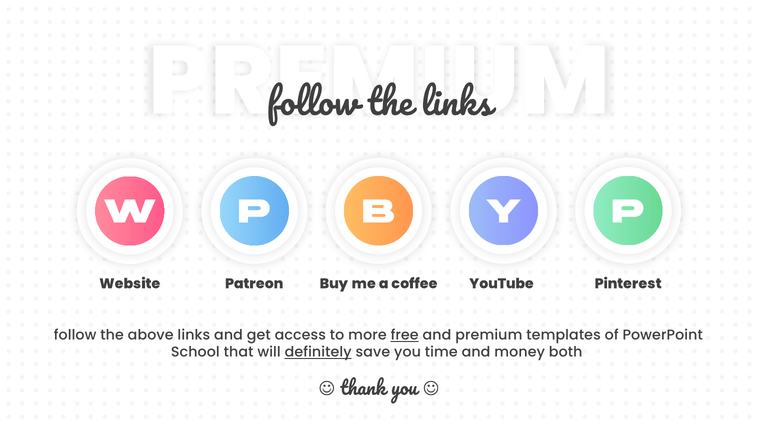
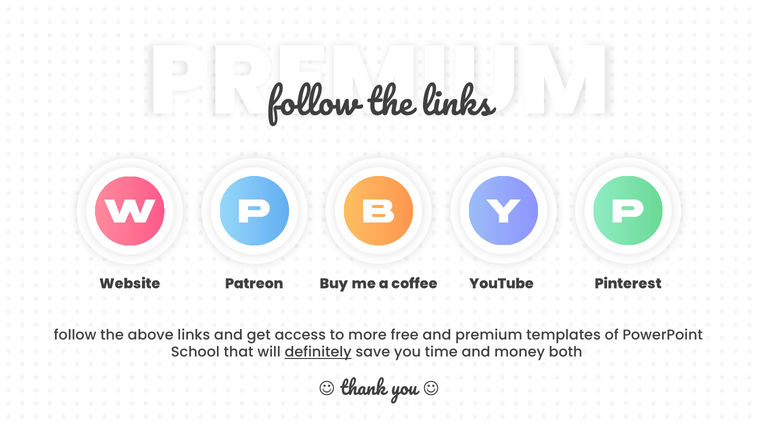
free underline: present -> none (405, 336)
